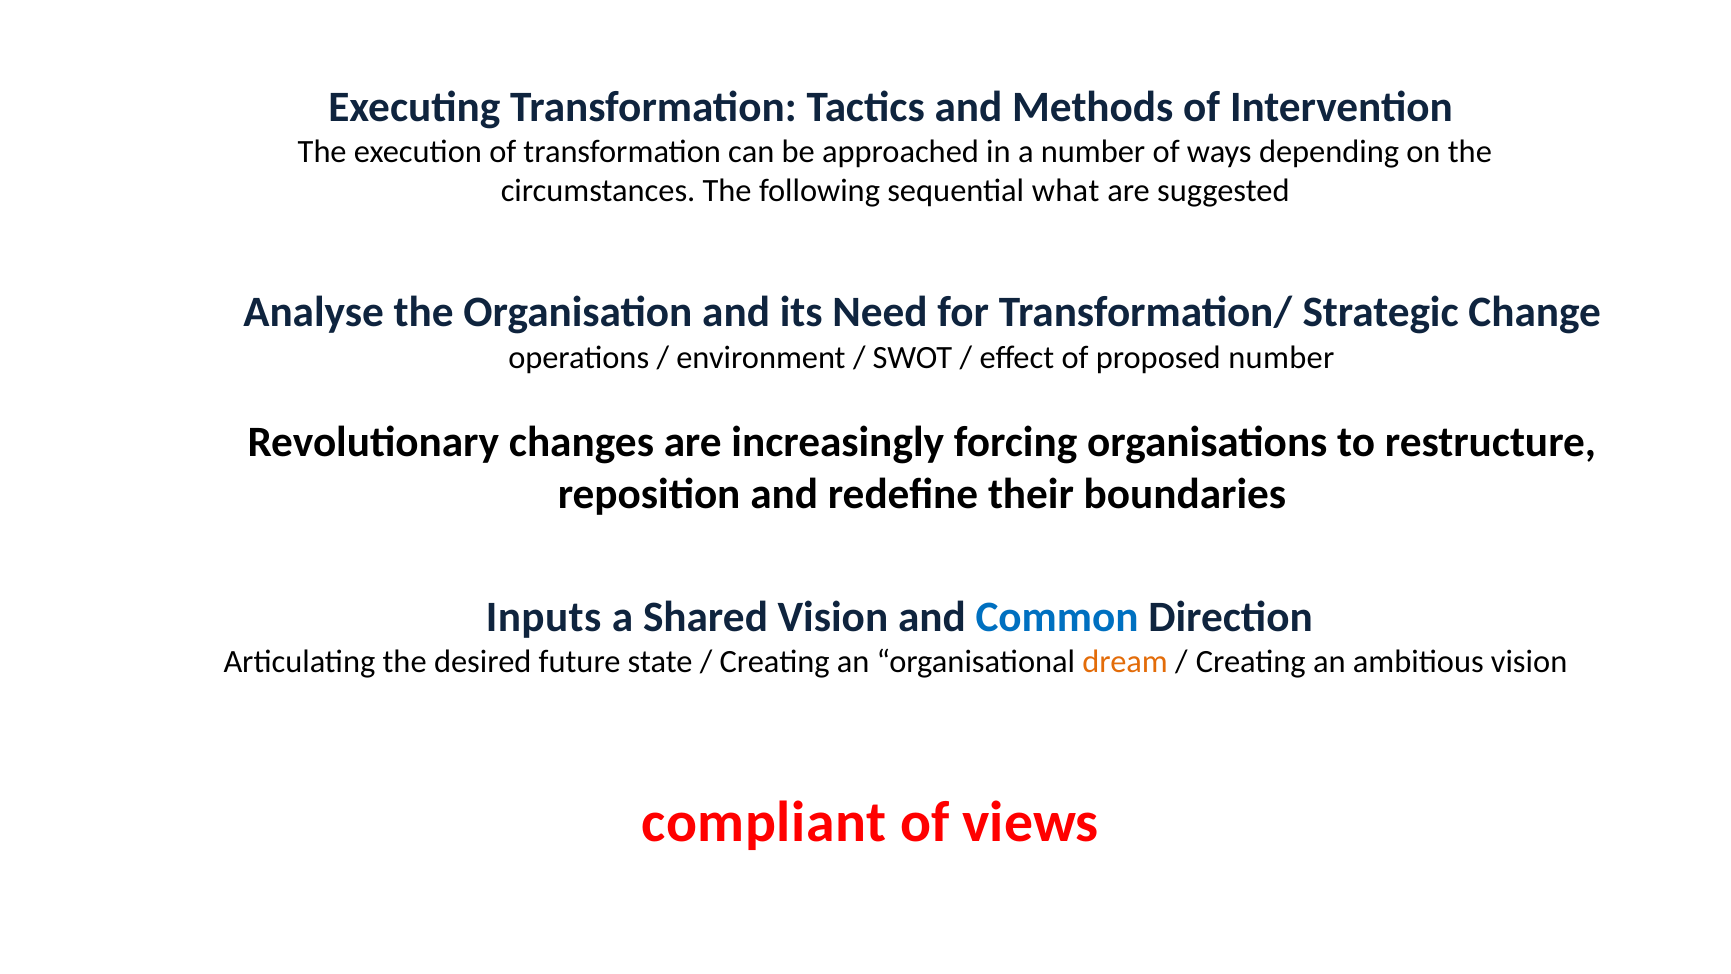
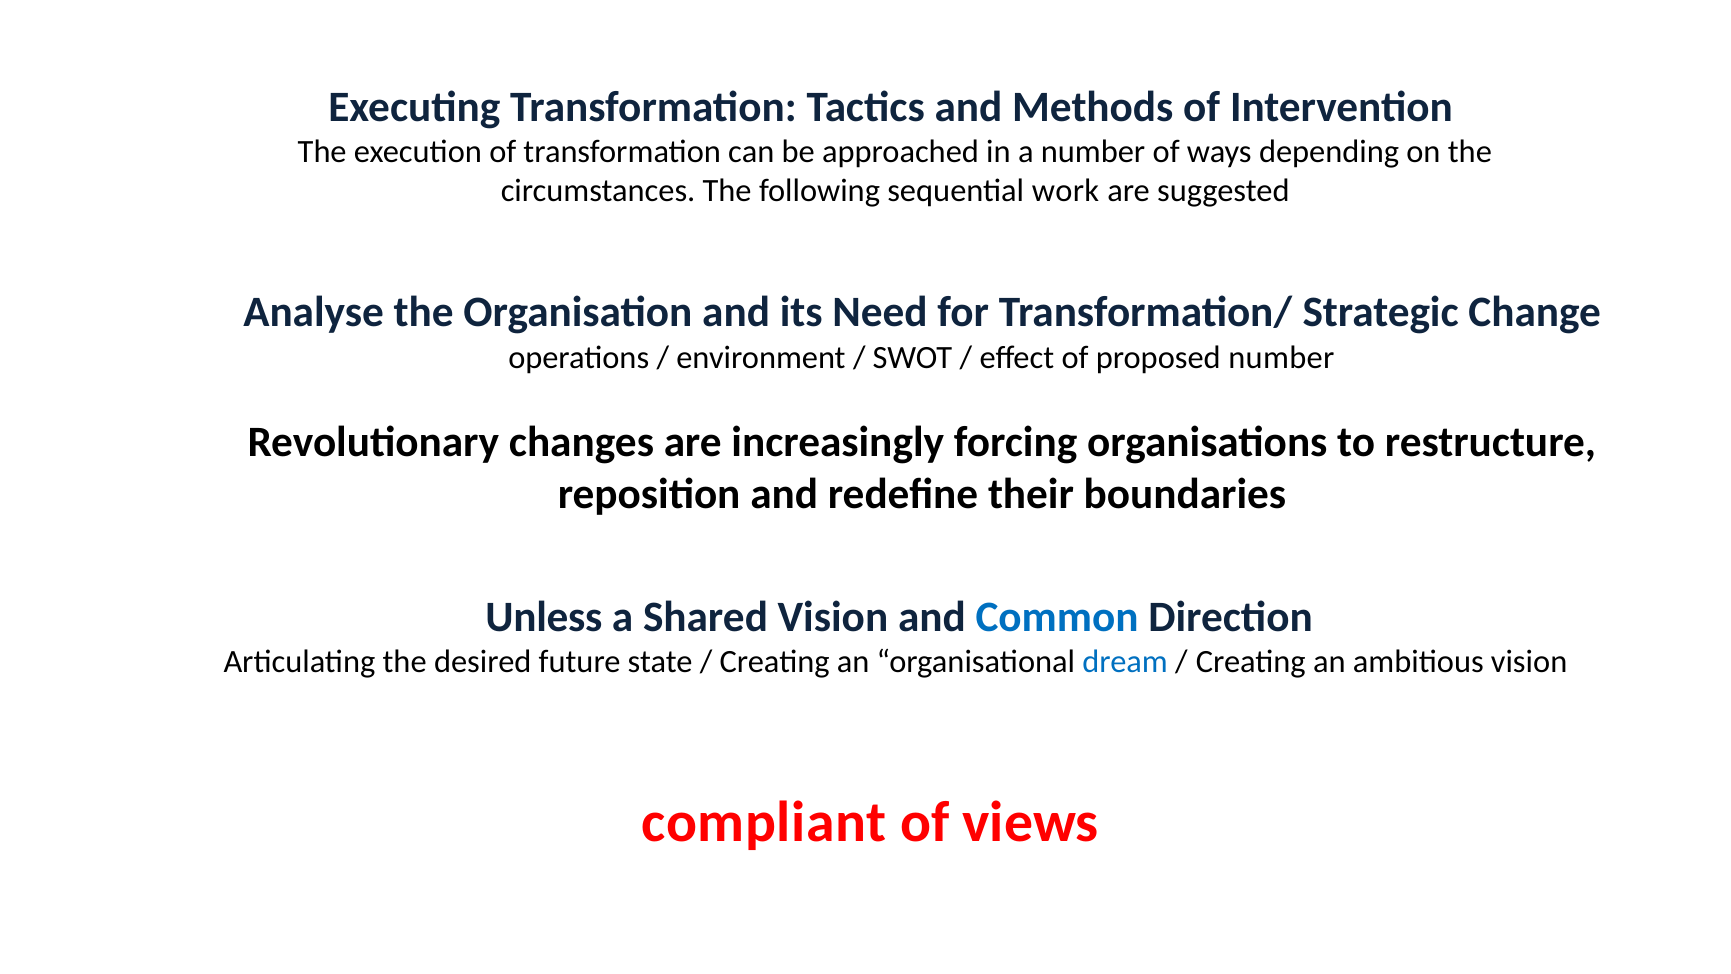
what: what -> work (1066, 191)
Inputs: Inputs -> Unless (544, 617)
dream colour: orange -> blue (1125, 662)
